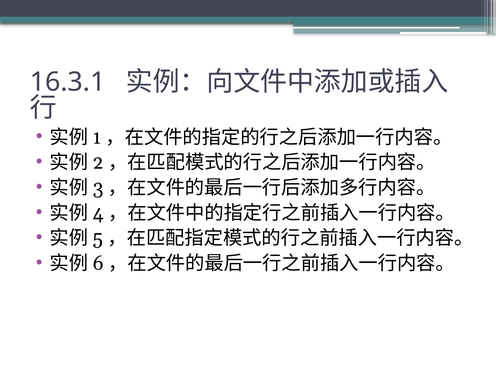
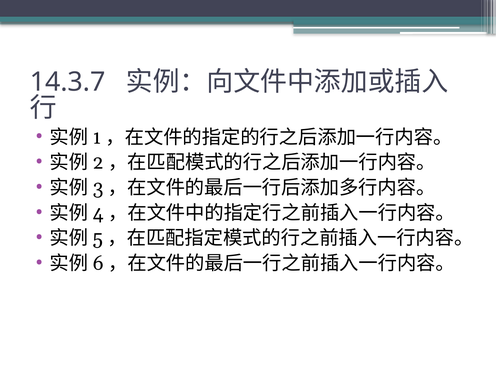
16.3.1: 16.3.1 -> 14.3.7 (68, 82)
